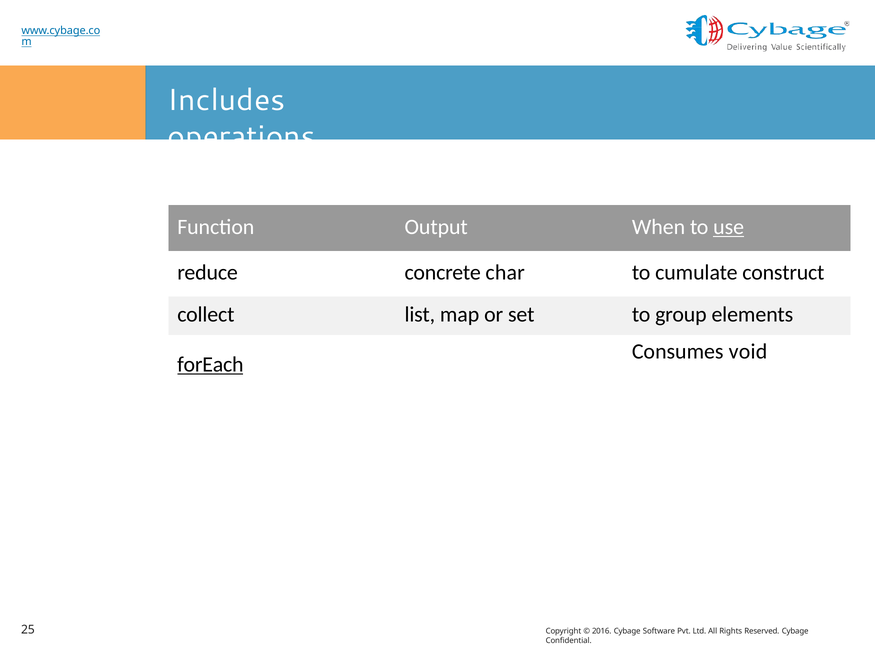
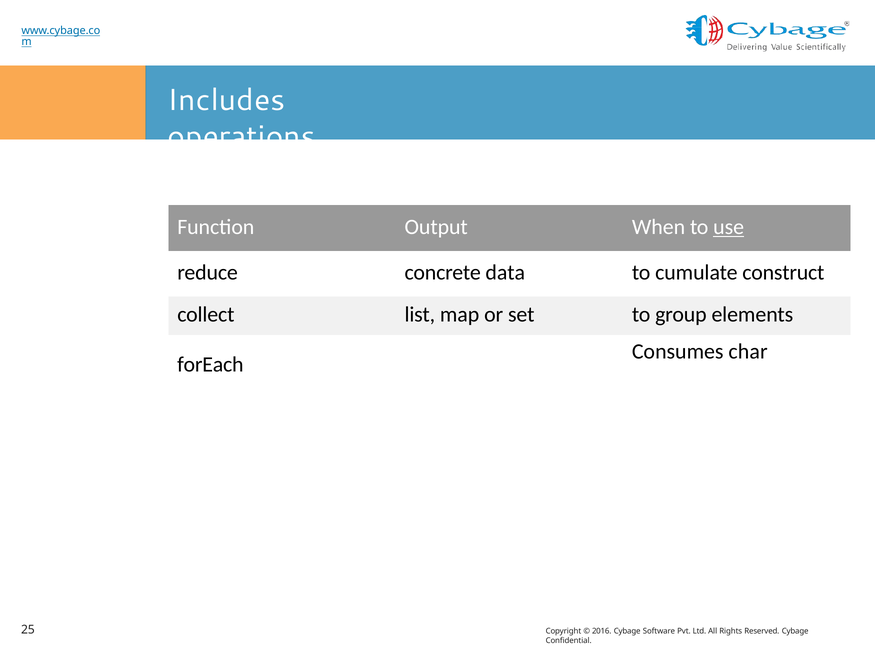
char: char -> data (505, 273)
void: void -> char (748, 351)
forEach underline: present -> none (210, 365)
